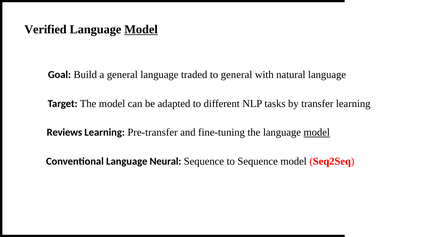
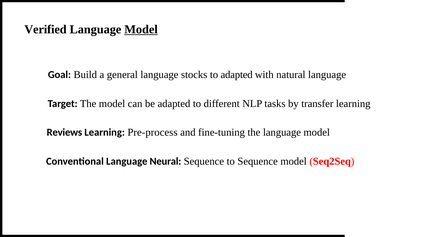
traded: traded -> stocks (194, 75)
to general: general -> adapted (237, 75)
Pre-transfer: Pre-transfer -> Pre-process (153, 132)
model underline: present -> none (317, 132)
